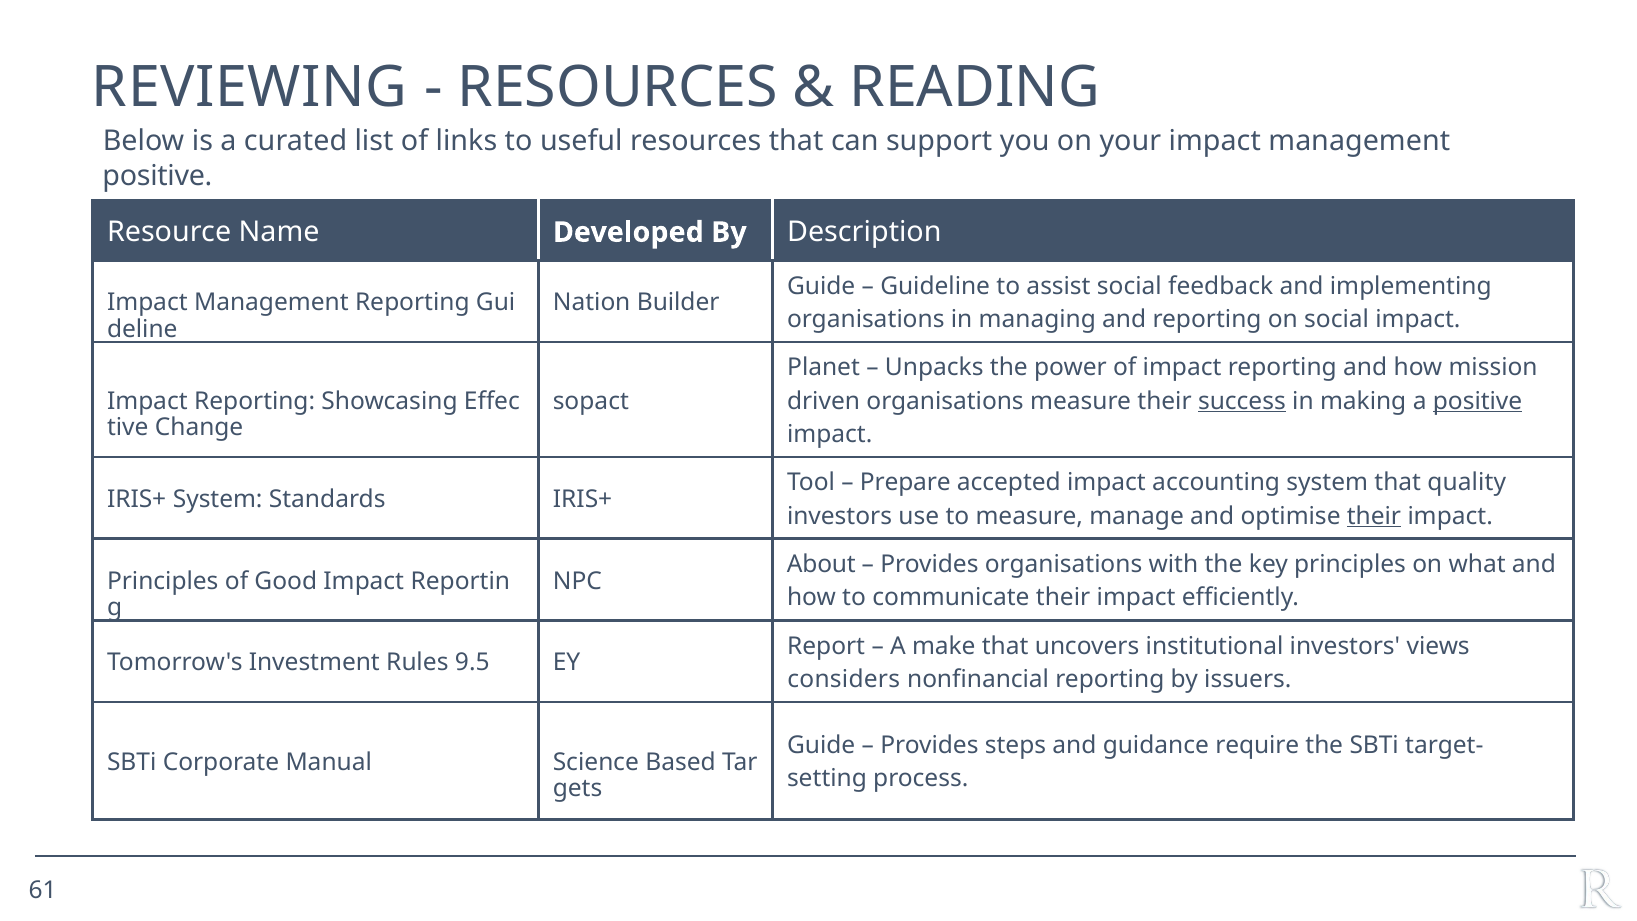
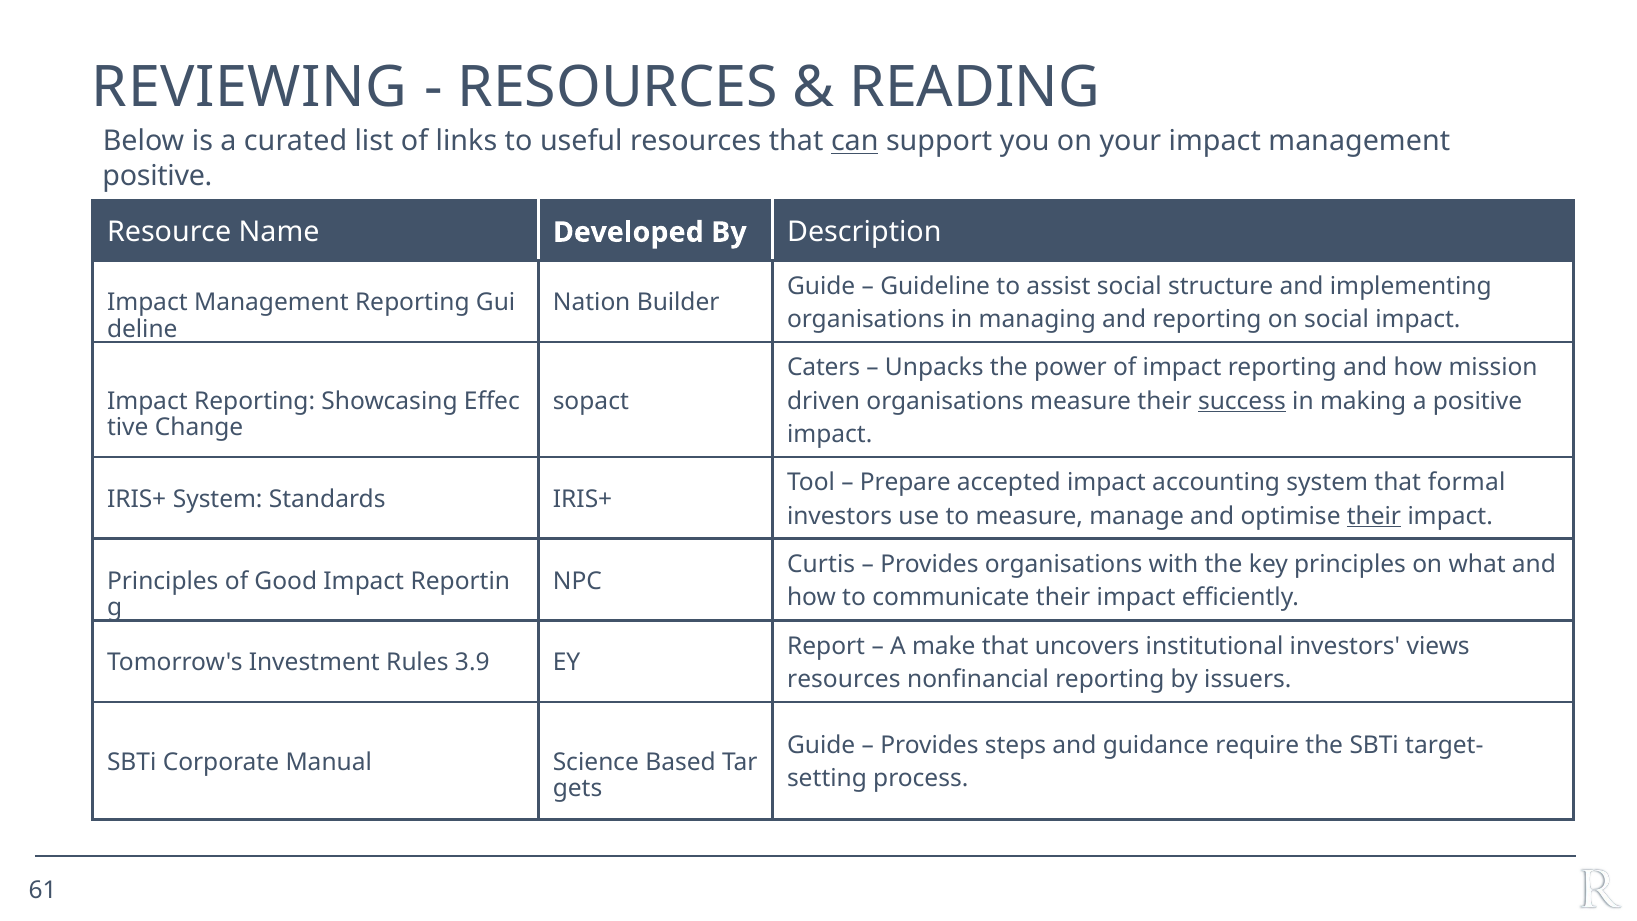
can underline: none -> present (855, 141)
feedback: feedback -> structure (1221, 286)
Planet: Planet -> Caters (824, 368)
positive underline: present -> none (1478, 401)
quality: quality -> formal (1467, 483)
About: About -> Curtis (821, 564)
9.5: 9.5 -> 3.9 (472, 663)
considers: considers -> resources (844, 679)
